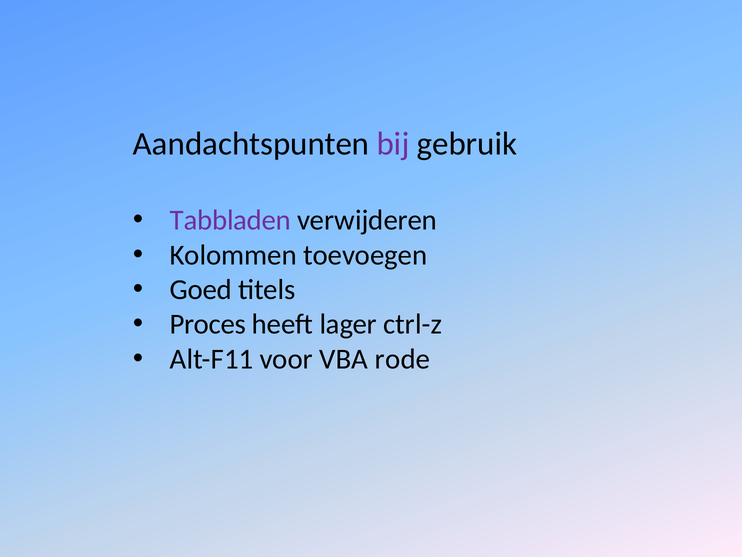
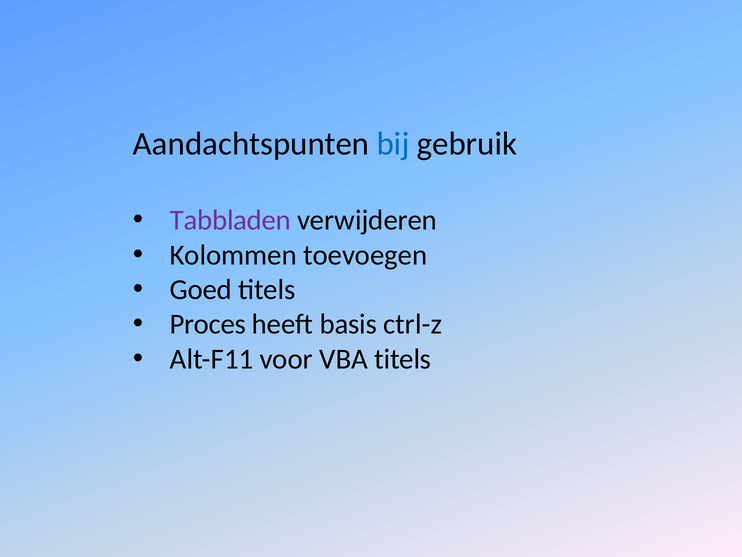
bij colour: purple -> blue (393, 144)
lager: lager -> basis (348, 324)
VBA rode: rode -> titels (403, 359)
